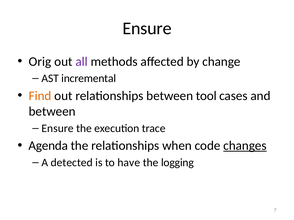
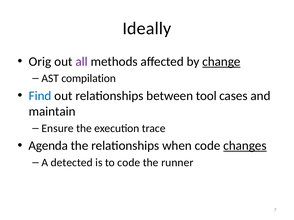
Ensure: Ensure -> Ideally (147, 28)
change underline: none -> present (221, 62)
incremental: incremental -> compilation (89, 79)
Find colour: orange -> blue (40, 96)
between: between -> maintain (52, 112)
to have: have -> code (129, 163)
logging: logging -> runner (177, 163)
